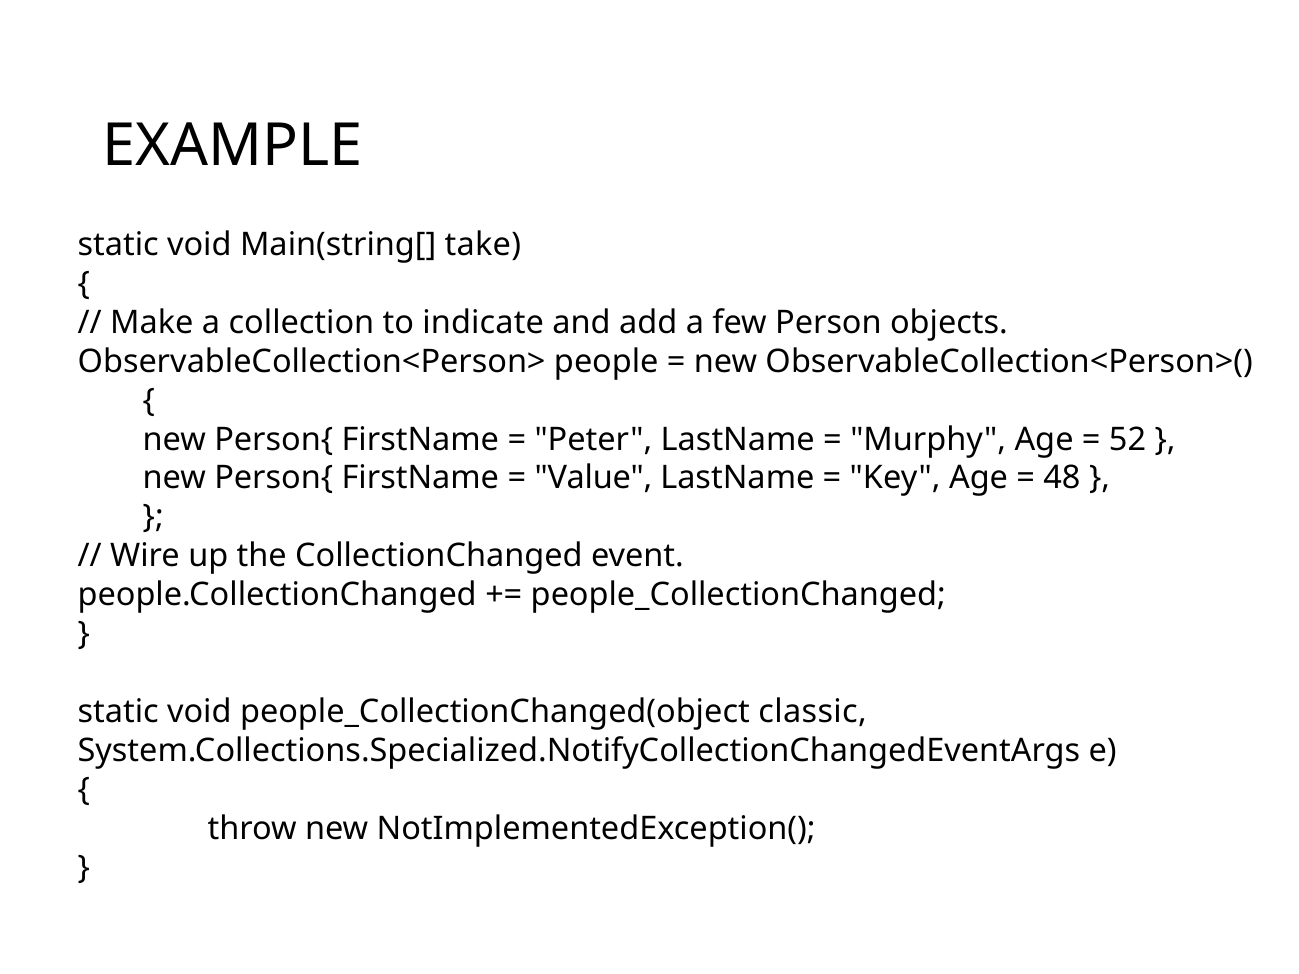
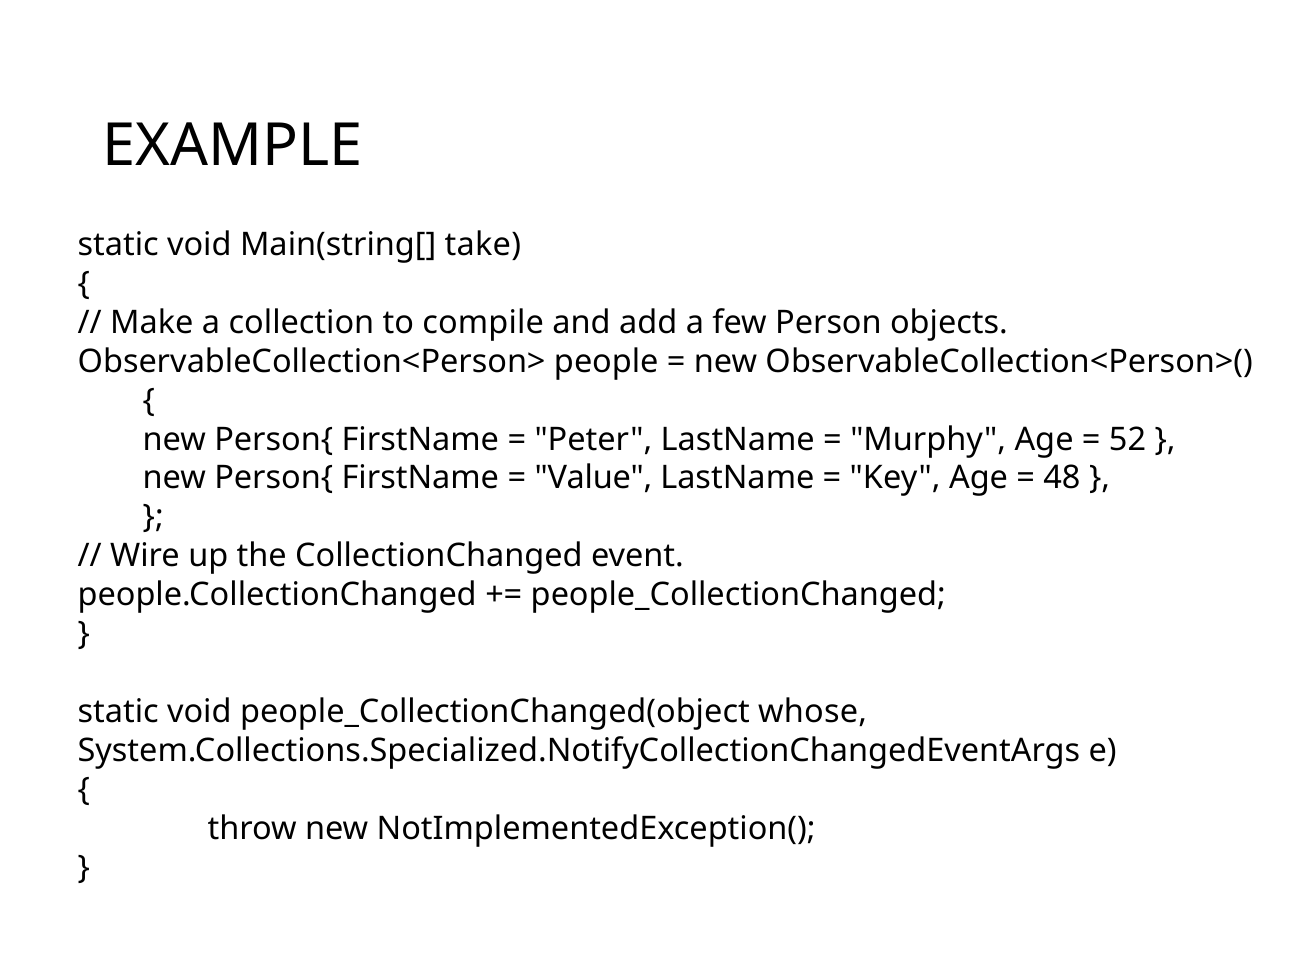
indicate: indicate -> compile (483, 323)
classic: classic -> whose (813, 712)
